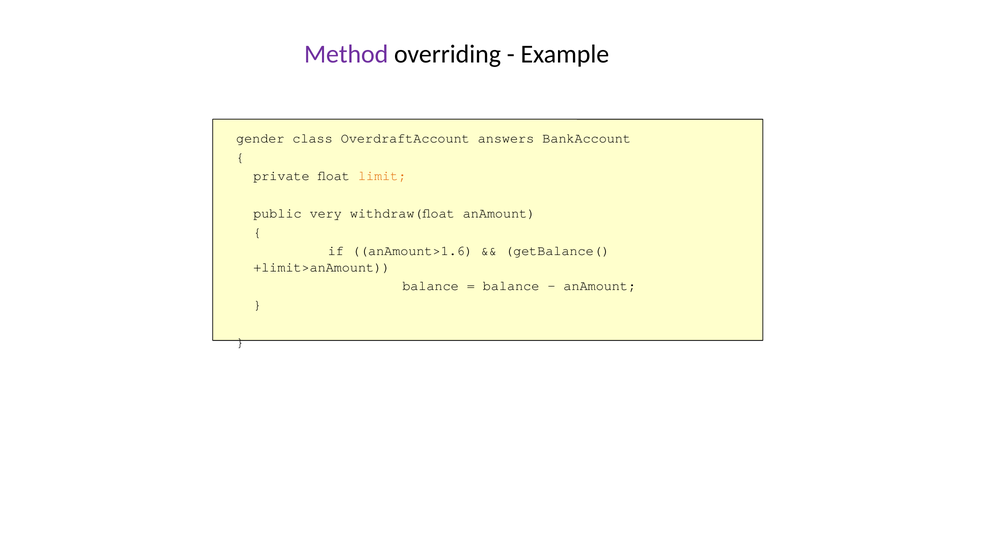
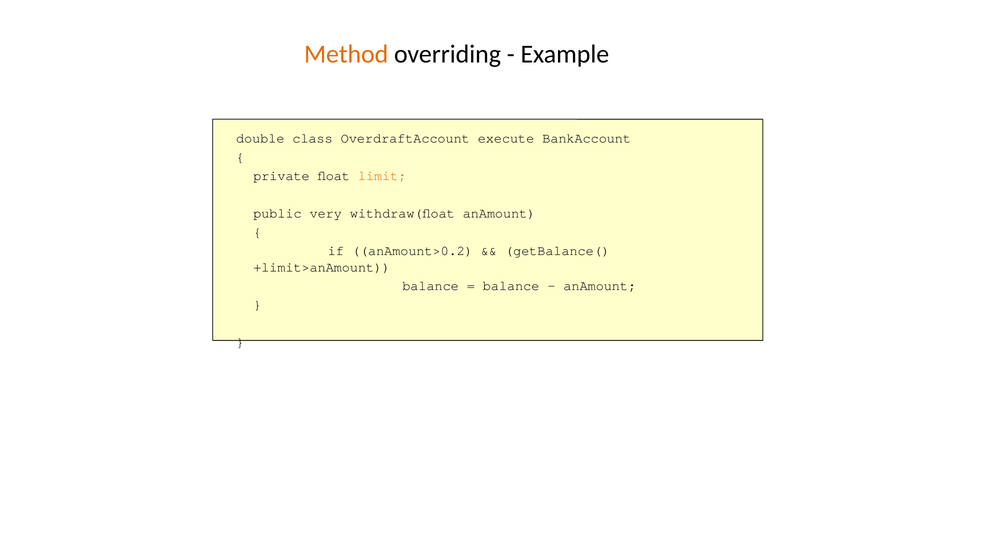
Method colour: purple -> orange (346, 54)
gender: gender -> double (260, 138)
answers: answers -> execute (506, 138)
anAmount>1.6: anAmount>1.6 -> anAmount>0.2 (412, 251)
